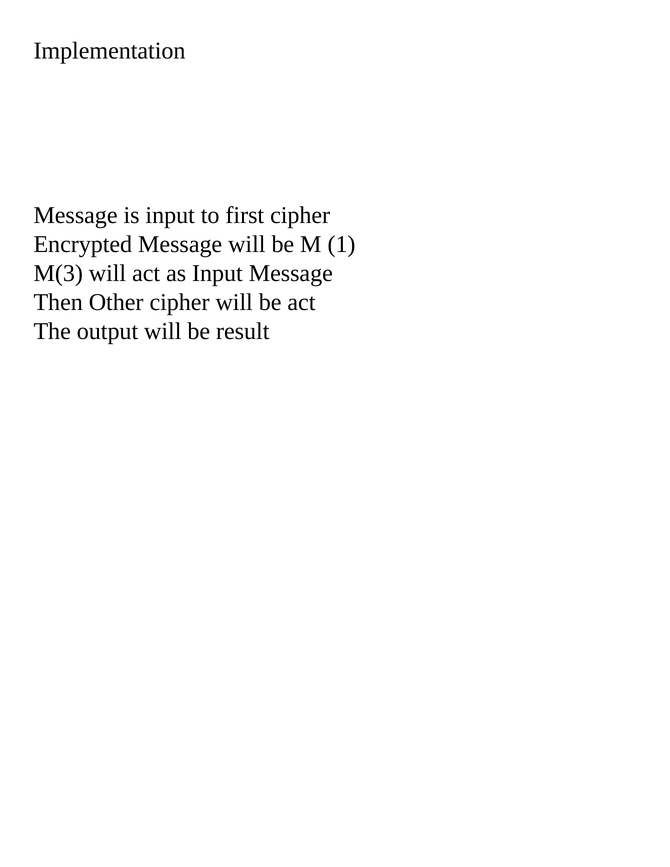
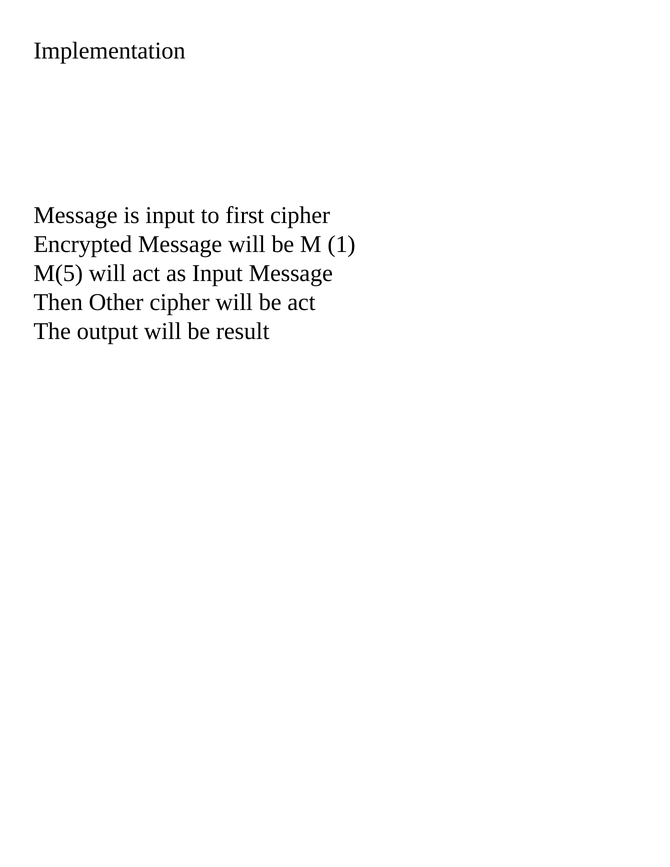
M(3: M(3 -> M(5 (58, 273)
